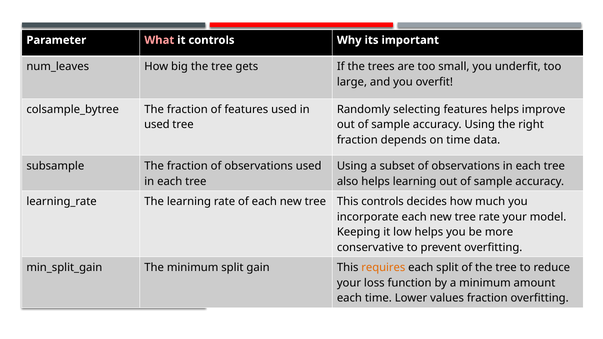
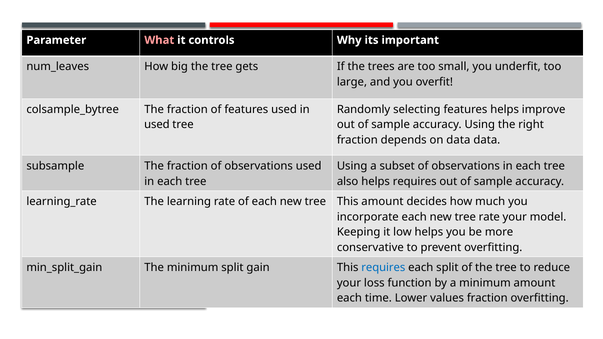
on time: time -> data (458, 140)
helps learning: learning -> requires (415, 181)
This controls: controls -> amount (382, 202)
requires colour: orange -> blue (383, 268)
